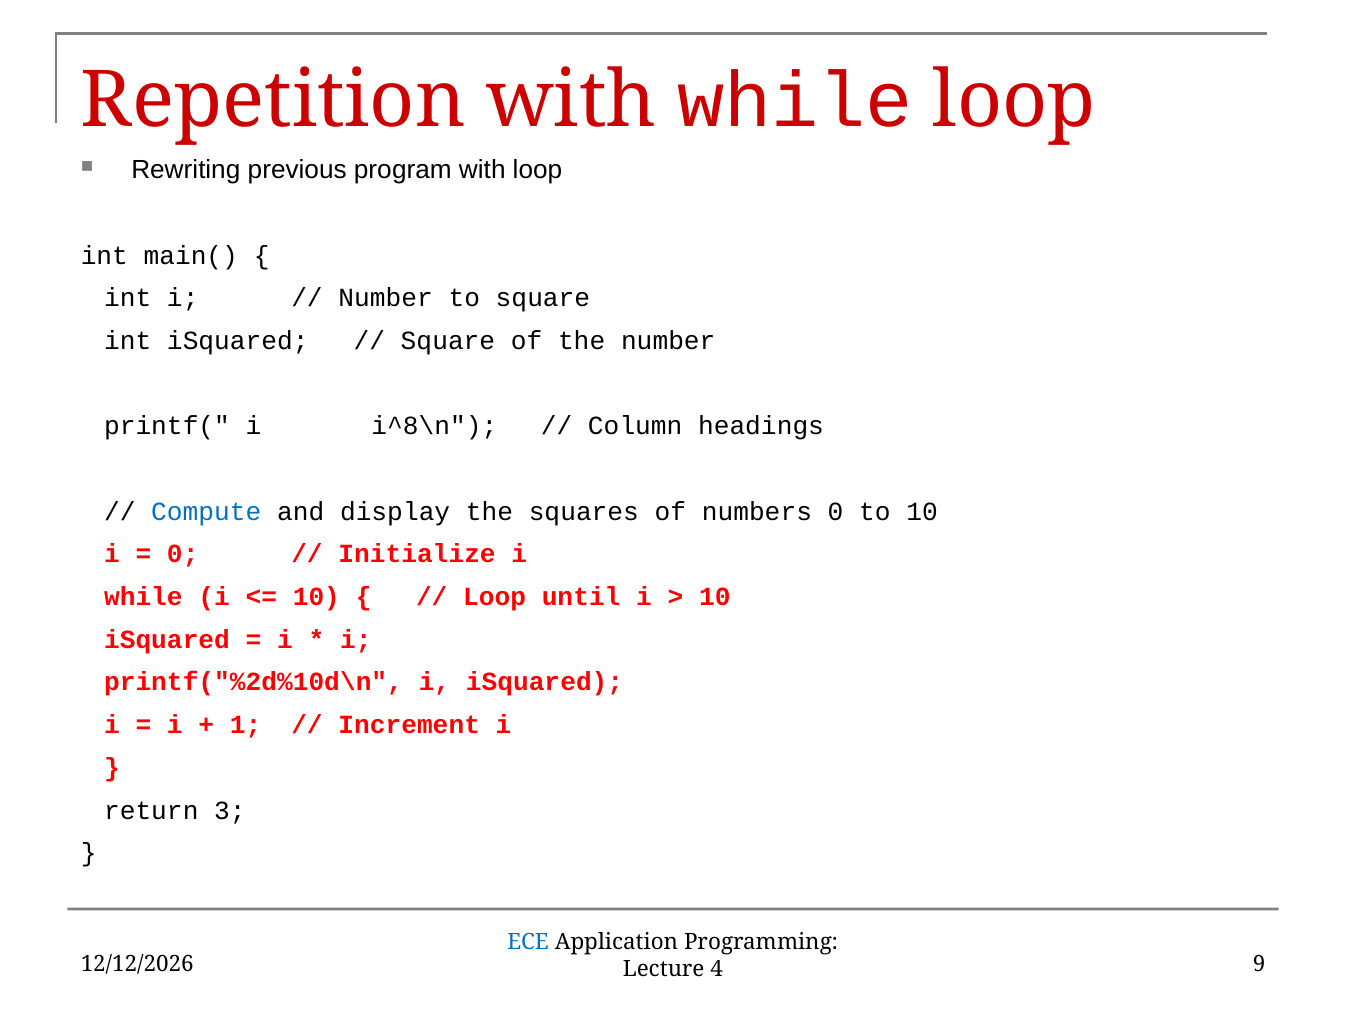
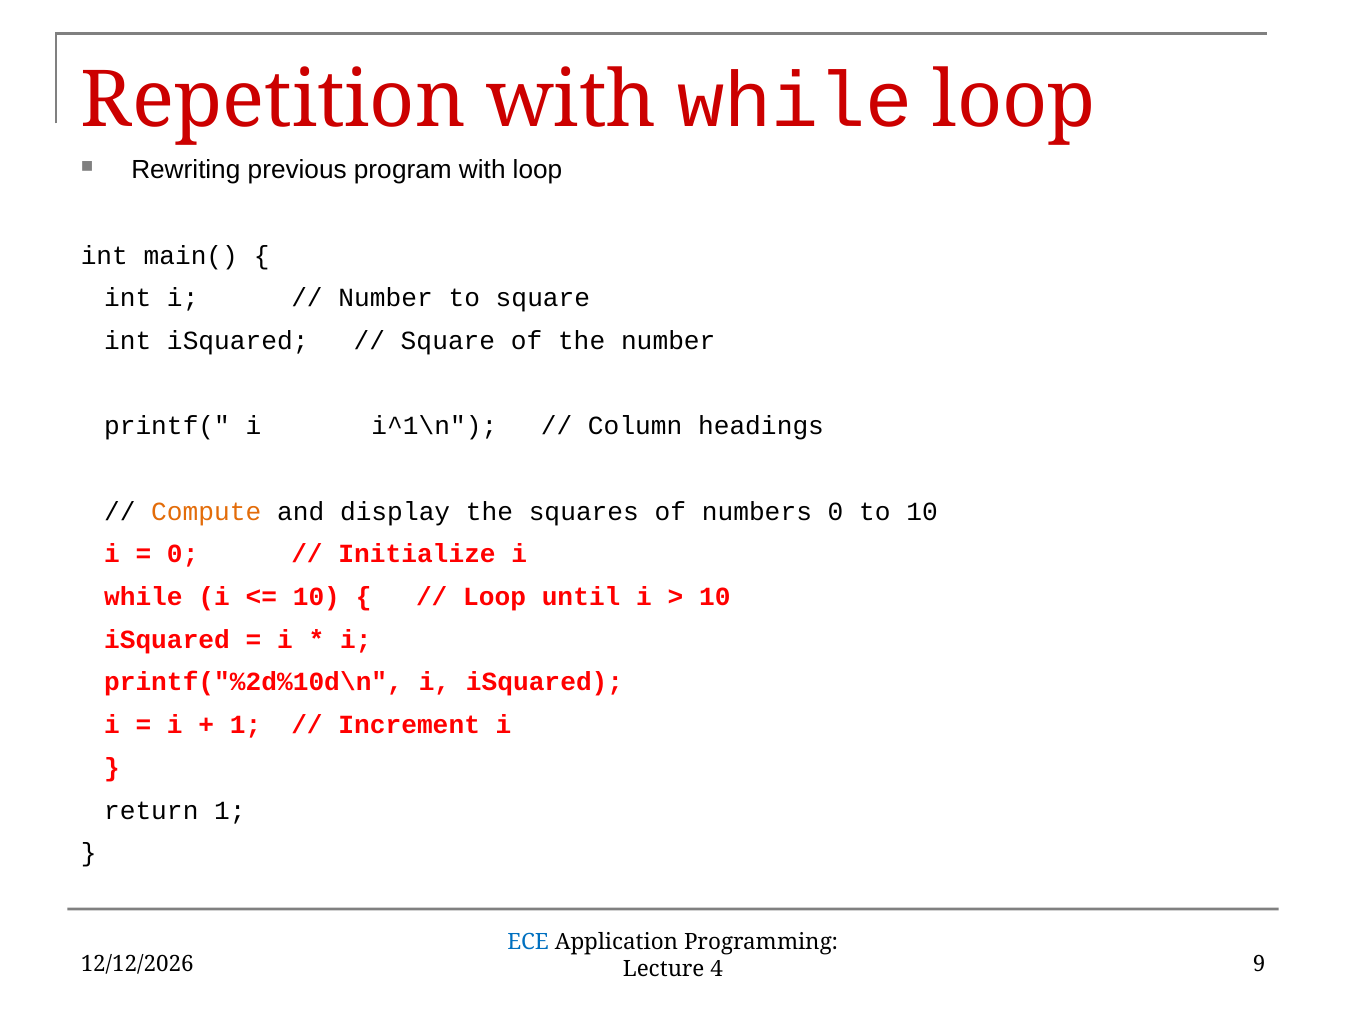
i^8\n: i^8\n -> i^1\n (434, 426)
Compute colour: blue -> orange (206, 511)
return 3: 3 -> 1 (230, 810)
